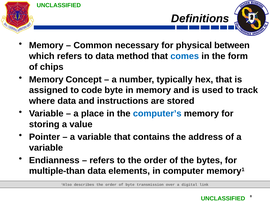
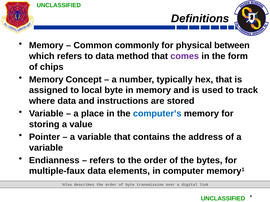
necessary: necessary -> commonly (137, 45)
comes colour: blue -> purple (185, 56)
code: code -> local (92, 90)
multiple-than: multiple-than -> multiple-faux (57, 171)
